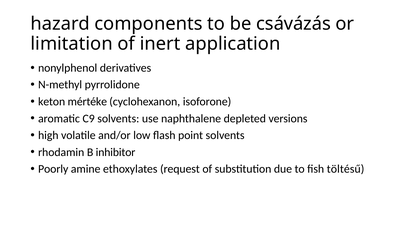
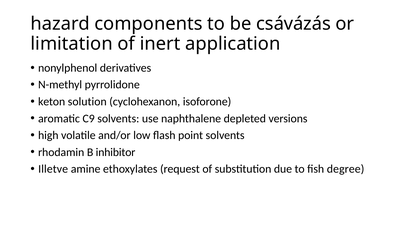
mértéke: mértéke -> solution (87, 101)
Poorly: Poorly -> Illetve (53, 169)
töltésű: töltésű -> degree (346, 169)
